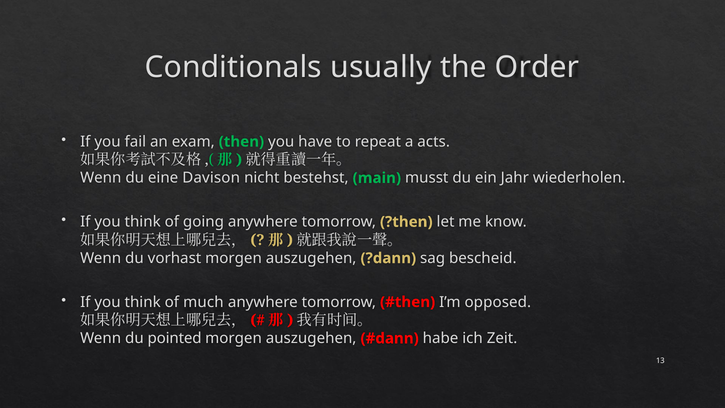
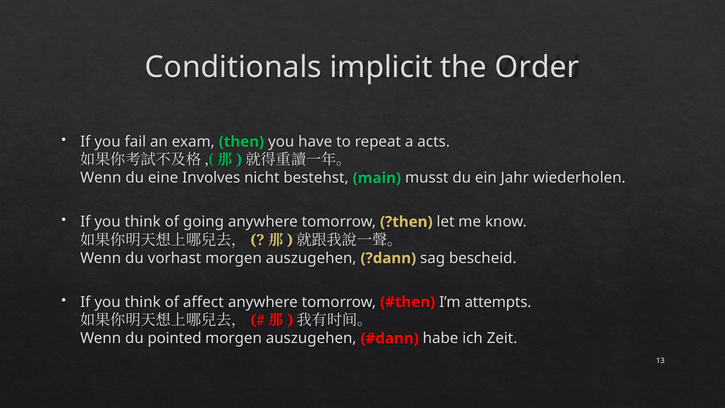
usually: usually -> implicit (381, 67)
Davison: Davison -> Involves (211, 178)
much: much -> affect (203, 302)
opposed: opposed -> attempts (498, 302)
